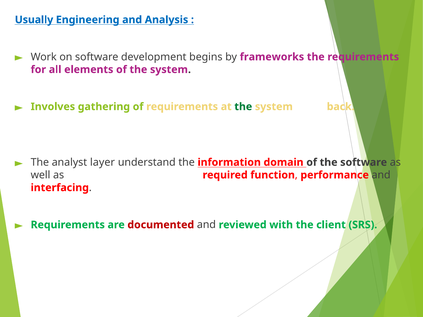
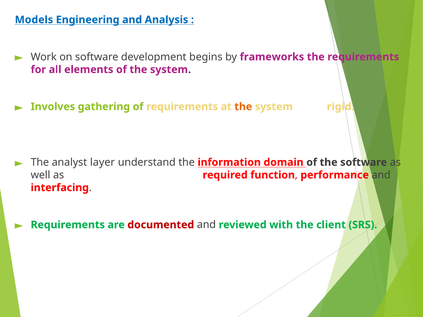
Usually: Usually -> Models (34, 20)
the colour: green -> orange (243, 107)
back: back -> rigid (341, 107)
